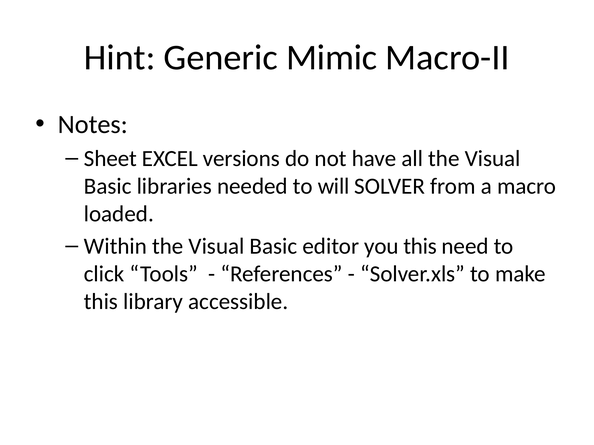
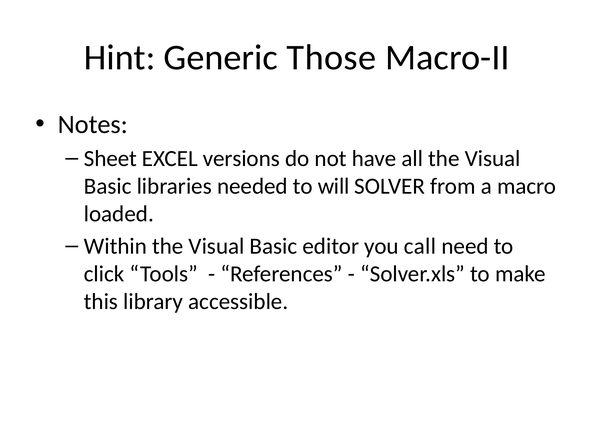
Mimic: Mimic -> Those (331, 58)
you this: this -> call (420, 247)
